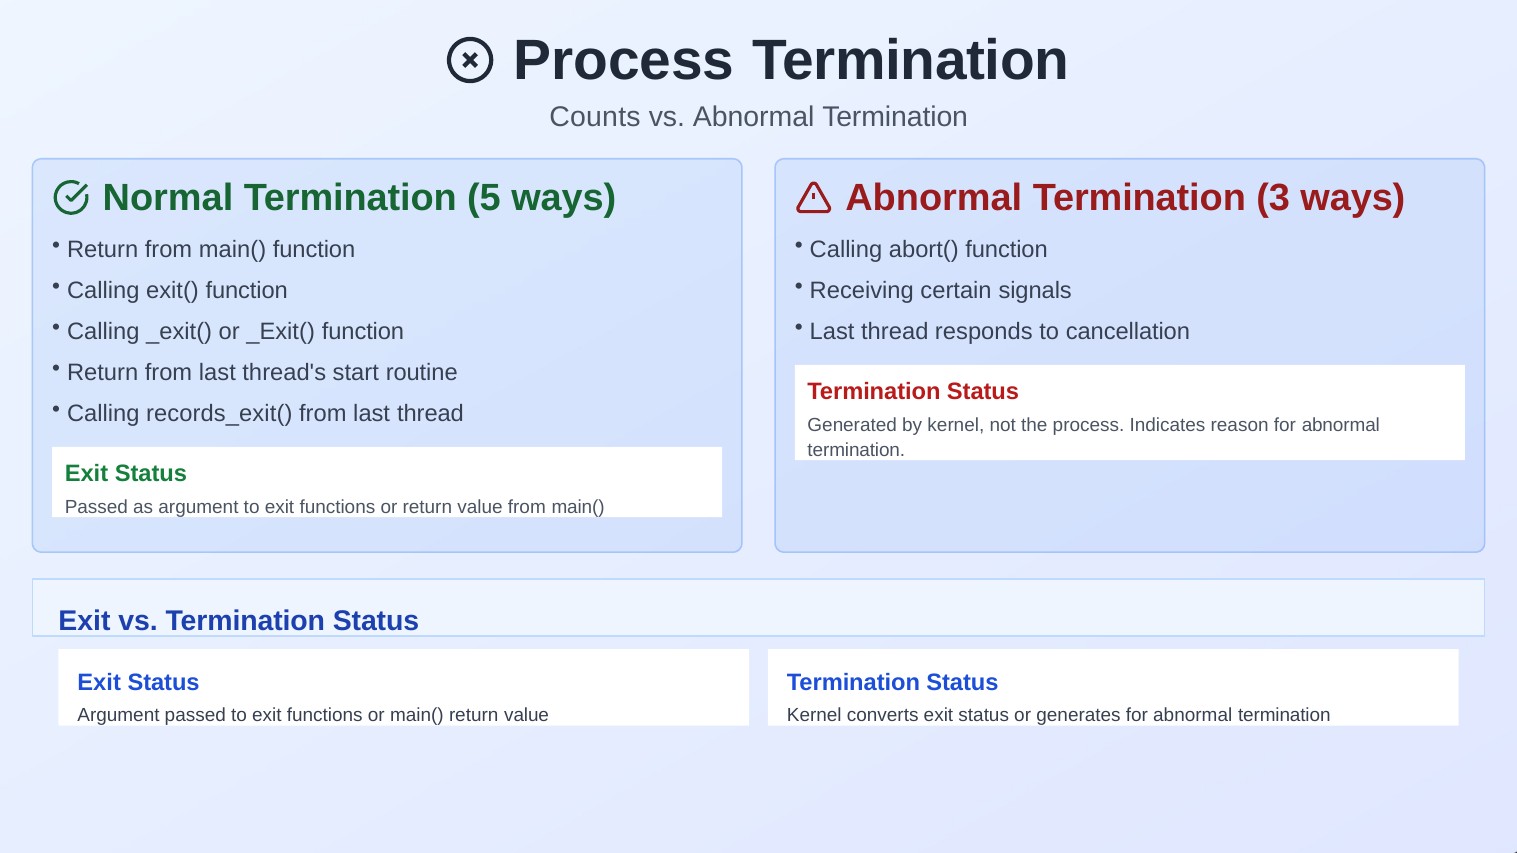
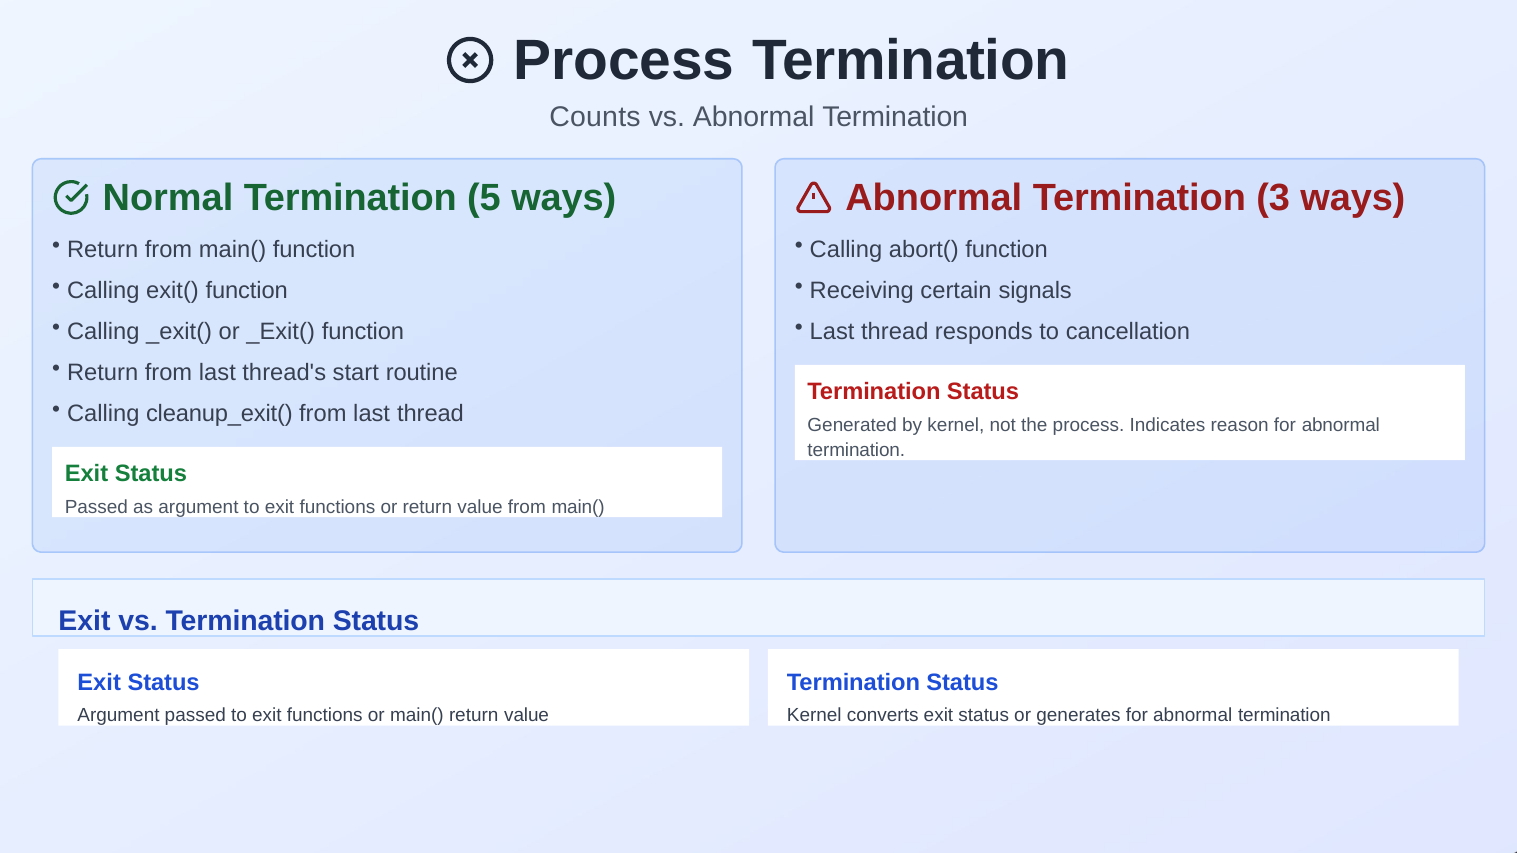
records_exit(: records_exit( -> cleanup_exit( (219, 414)
